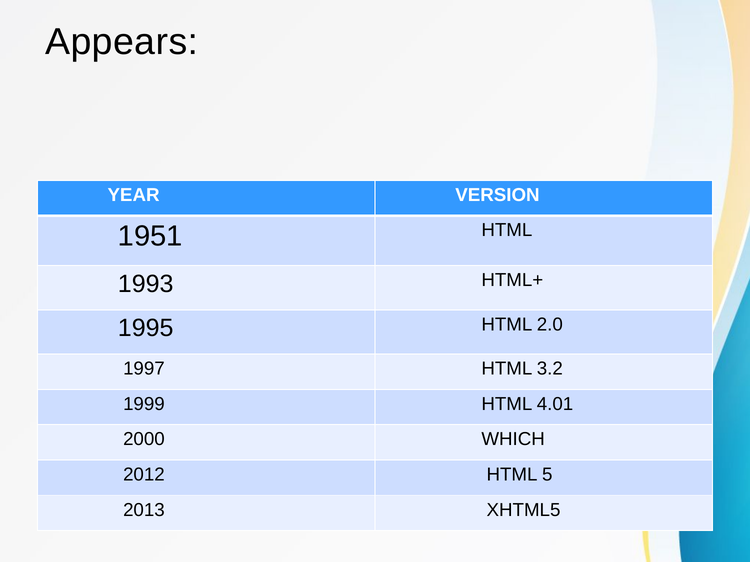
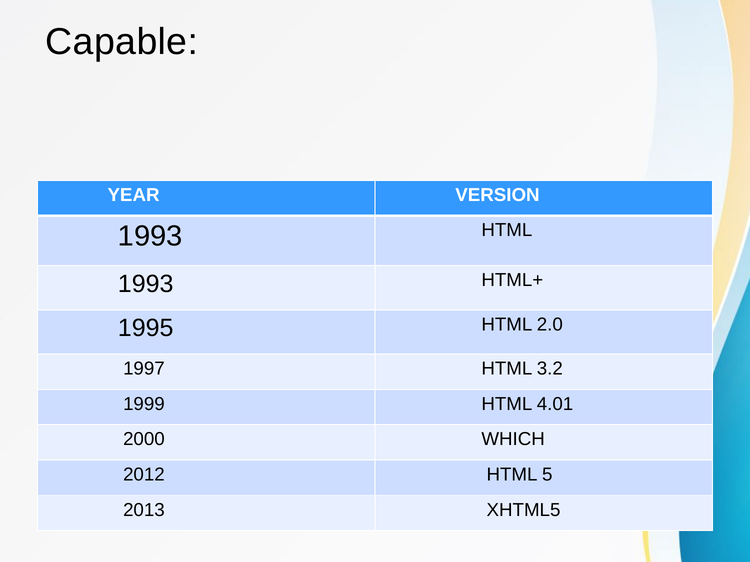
Appears: Appears -> Capable (122, 42)
1951: 1951 -> 1993 (150, 236)
